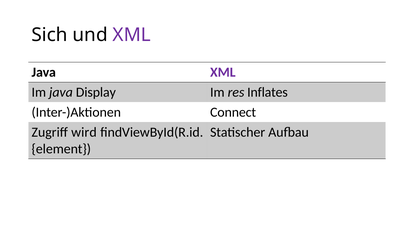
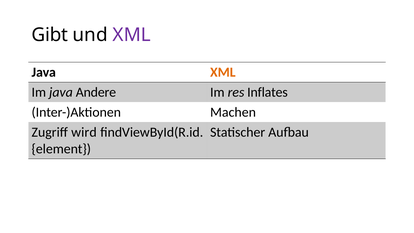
Sich: Sich -> Gibt (50, 35)
XML colour: purple -> orange (223, 72)
Display: Display -> Andere (96, 92)
Connect: Connect -> Machen (233, 112)
